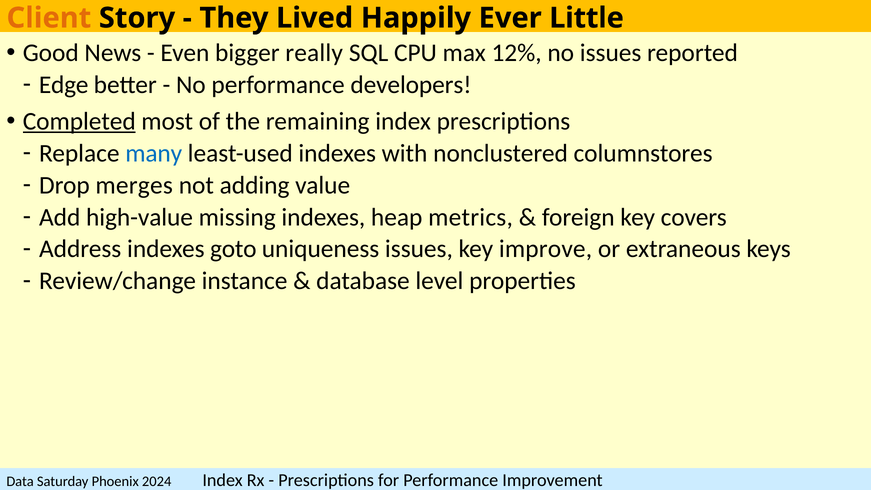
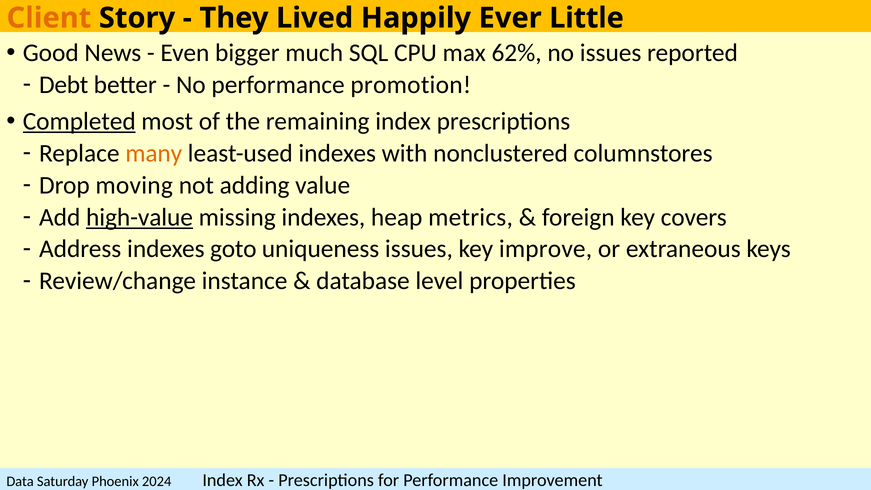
really: really -> much (314, 53)
12%: 12% -> 62% (517, 53)
Edge: Edge -> Debt (64, 85)
developers: developers -> promotion (411, 85)
many colour: blue -> orange (154, 153)
merges: merges -> moving (134, 185)
high-value underline: none -> present (140, 217)
